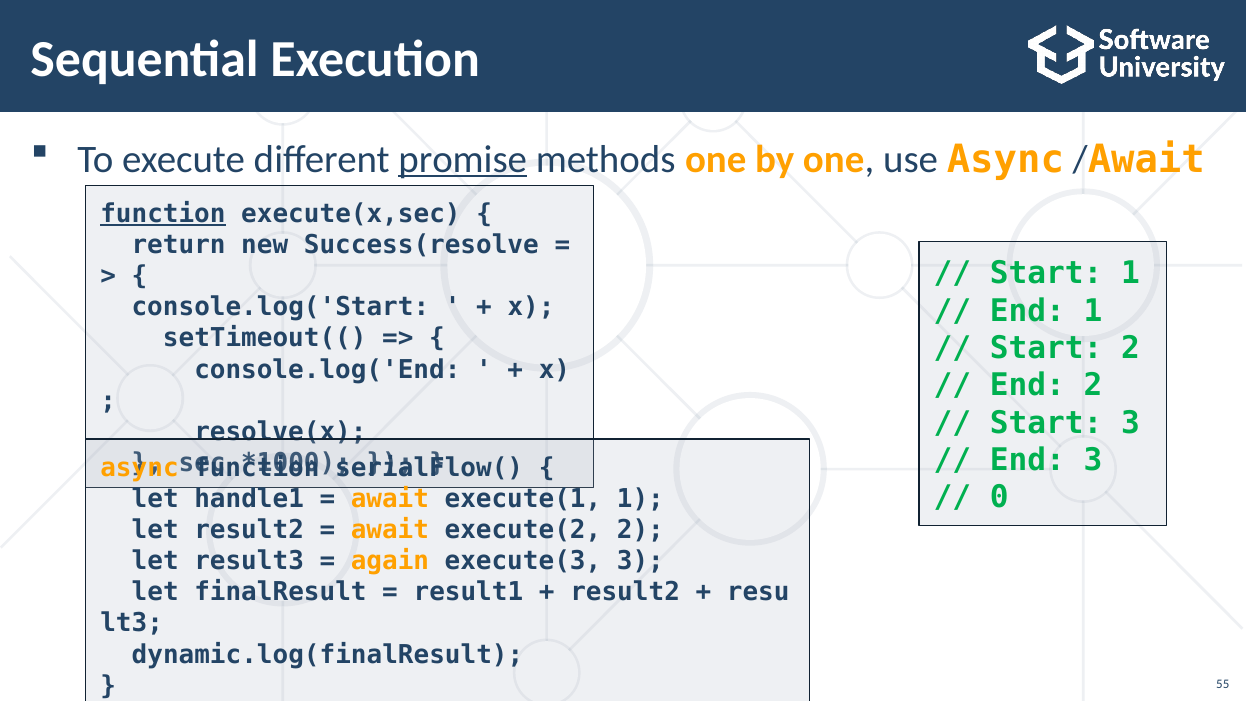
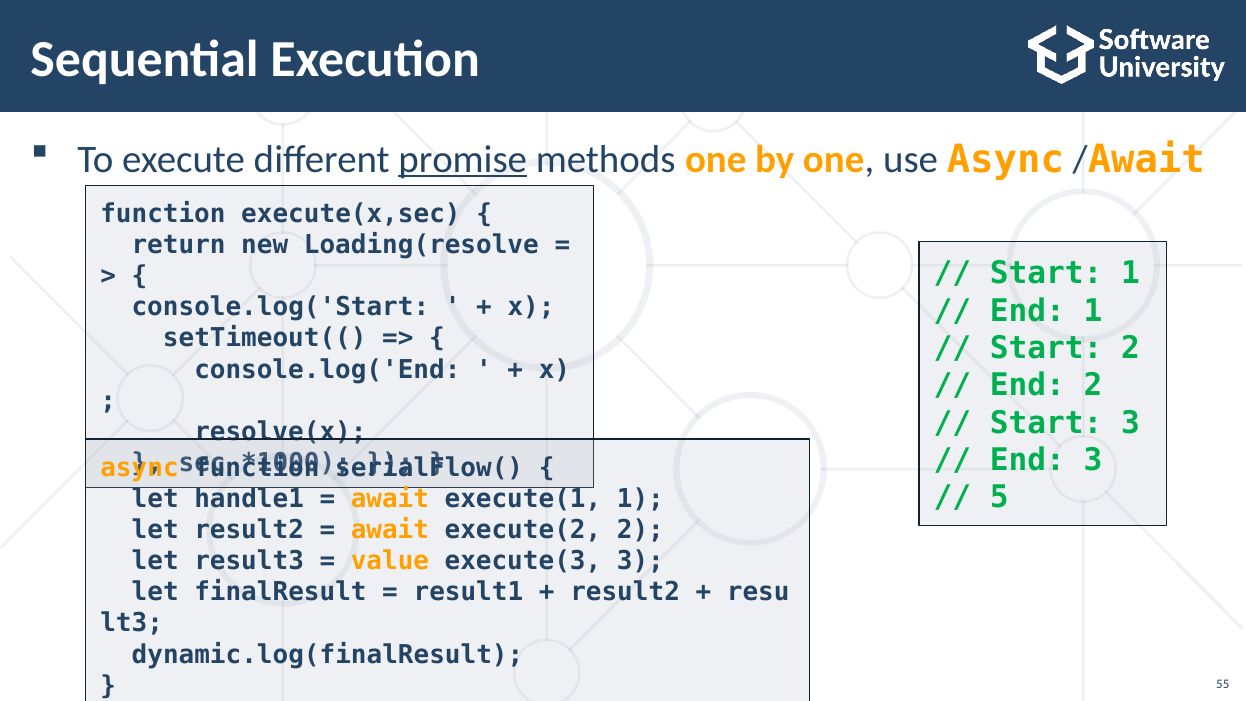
function underline: present -> none (163, 214)
Success(resolve: Success(resolve -> Loading(resolve (421, 245)
0: 0 -> 5 (999, 498)
again: again -> value (390, 561)
